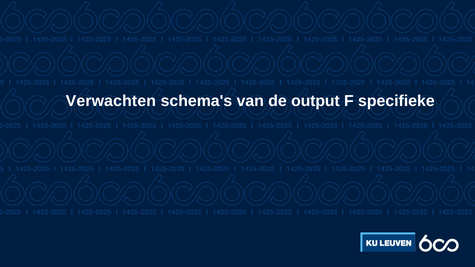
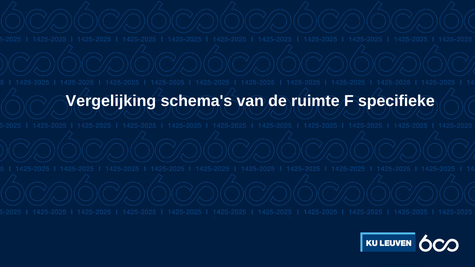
Verwachten: Verwachten -> Vergelijking (111, 101)
output: output -> ruimte (315, 101)
